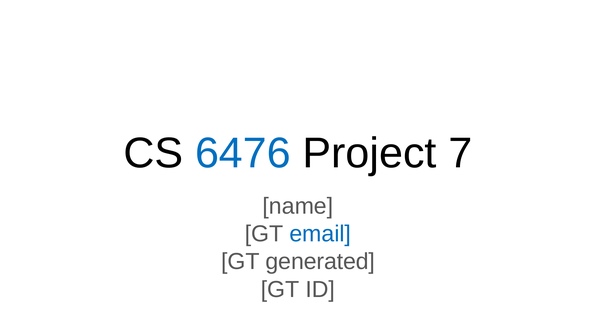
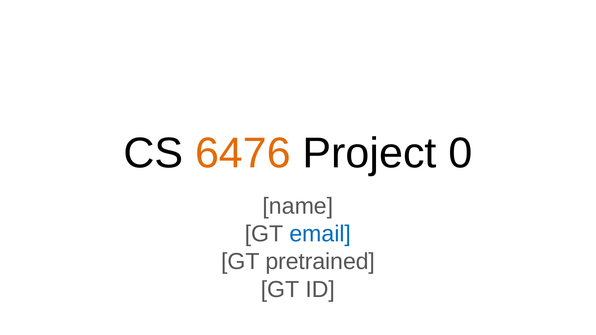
6476 colour: blue -> orange (243, 154)
7: 7 -> 0 (460, 154)
generated: generated -> pretrained (320, 262)
